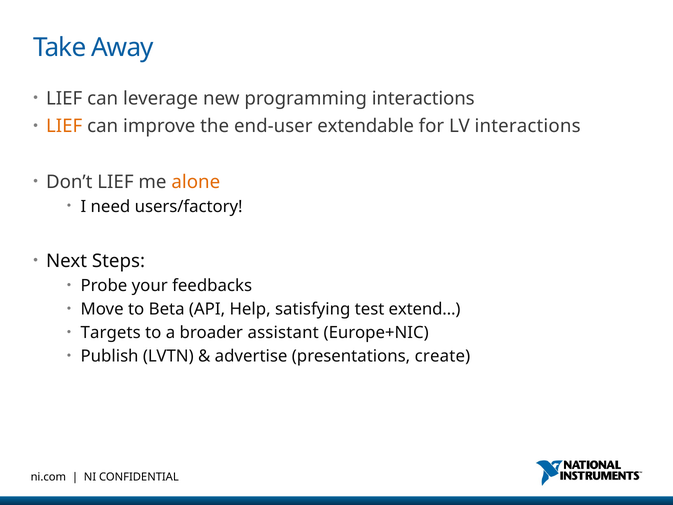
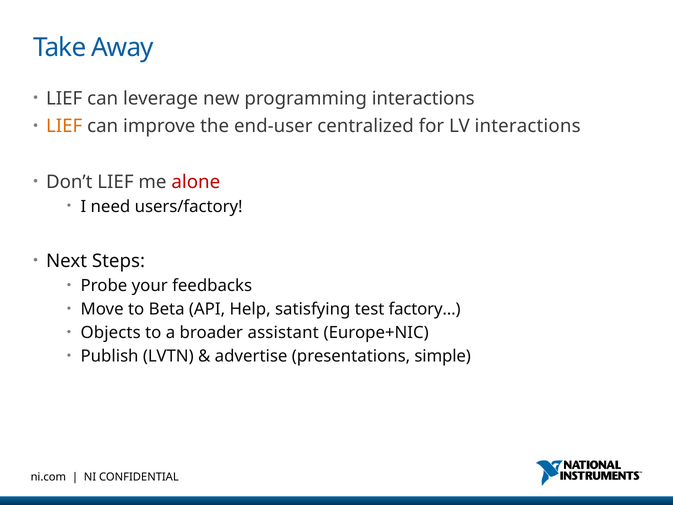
extendable: extendable -> centralized (366, 126)
alone colour: orange -> red (196, 182)
extend…: extend… -> factory… (425, 309)
Targets: Targets -> Objects (111, 333)
create: create -> simple (443, 356)
